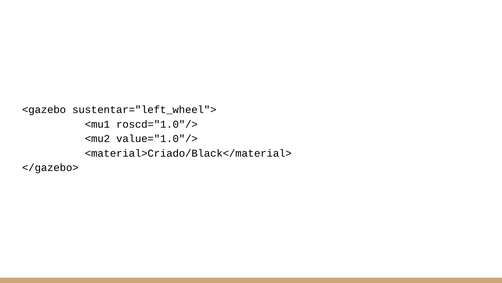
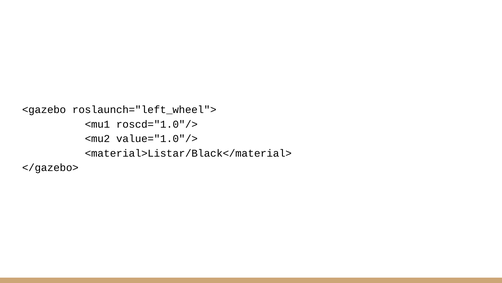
sustentar="left_wheel">: sustentar="left_wheel"> -> roslaunch="left_wheel"> (144, 110)
<material>Criado/Black</material>: <material>Criado/Black</material> -> <material>Listar/Black</material> (188, 153)
